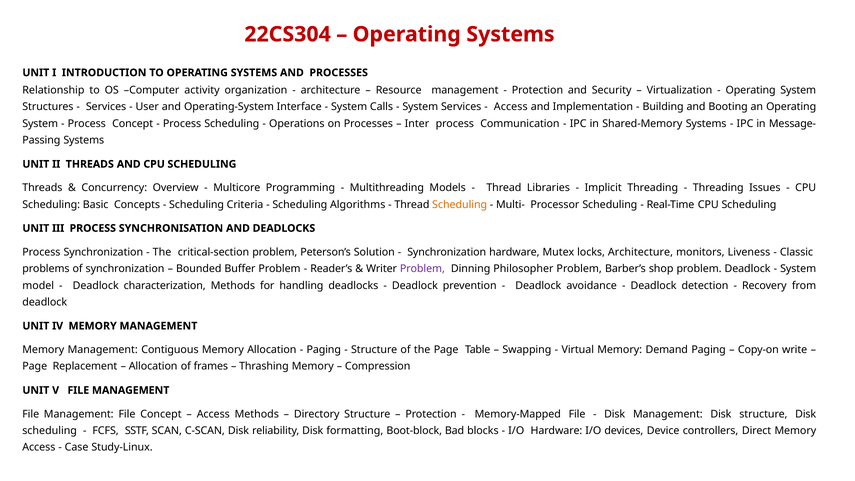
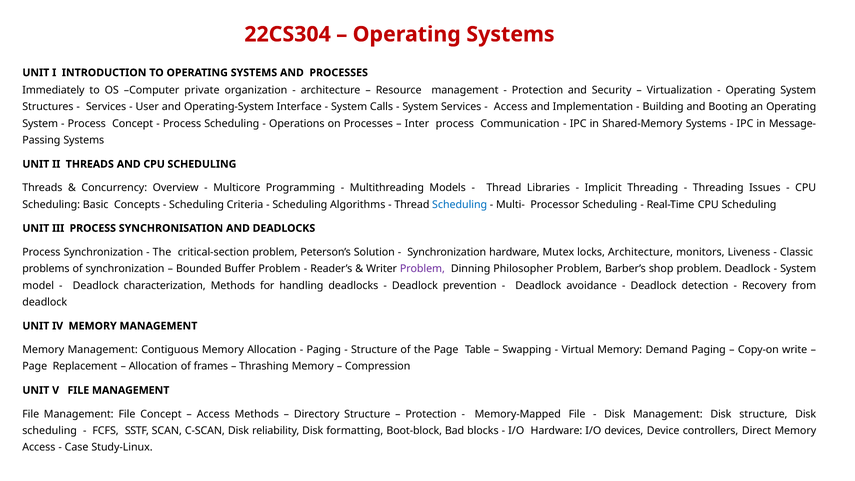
Relationship: Relationship -> Immediately (53, 90)
activity: activity -> private (202, 90)
Scheduling colour: orange -> blue (460, 205)
